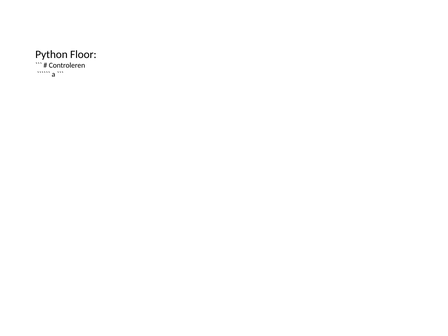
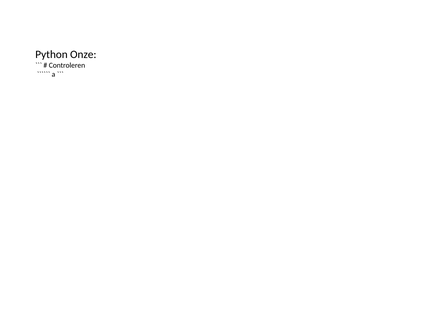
Floor: Floor -> Onze (83, 54)
